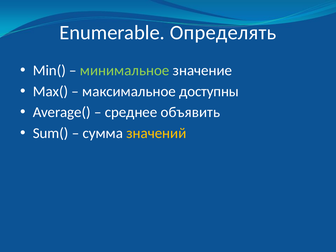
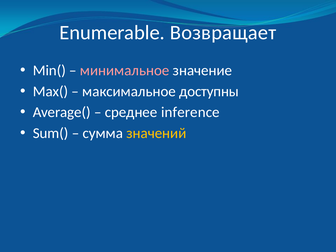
Определять: Определять -> Возвращает (223, 33)
минимальное colour: light green -> pink (125, 70)
объявить: объявить -> inference (190, 112)
